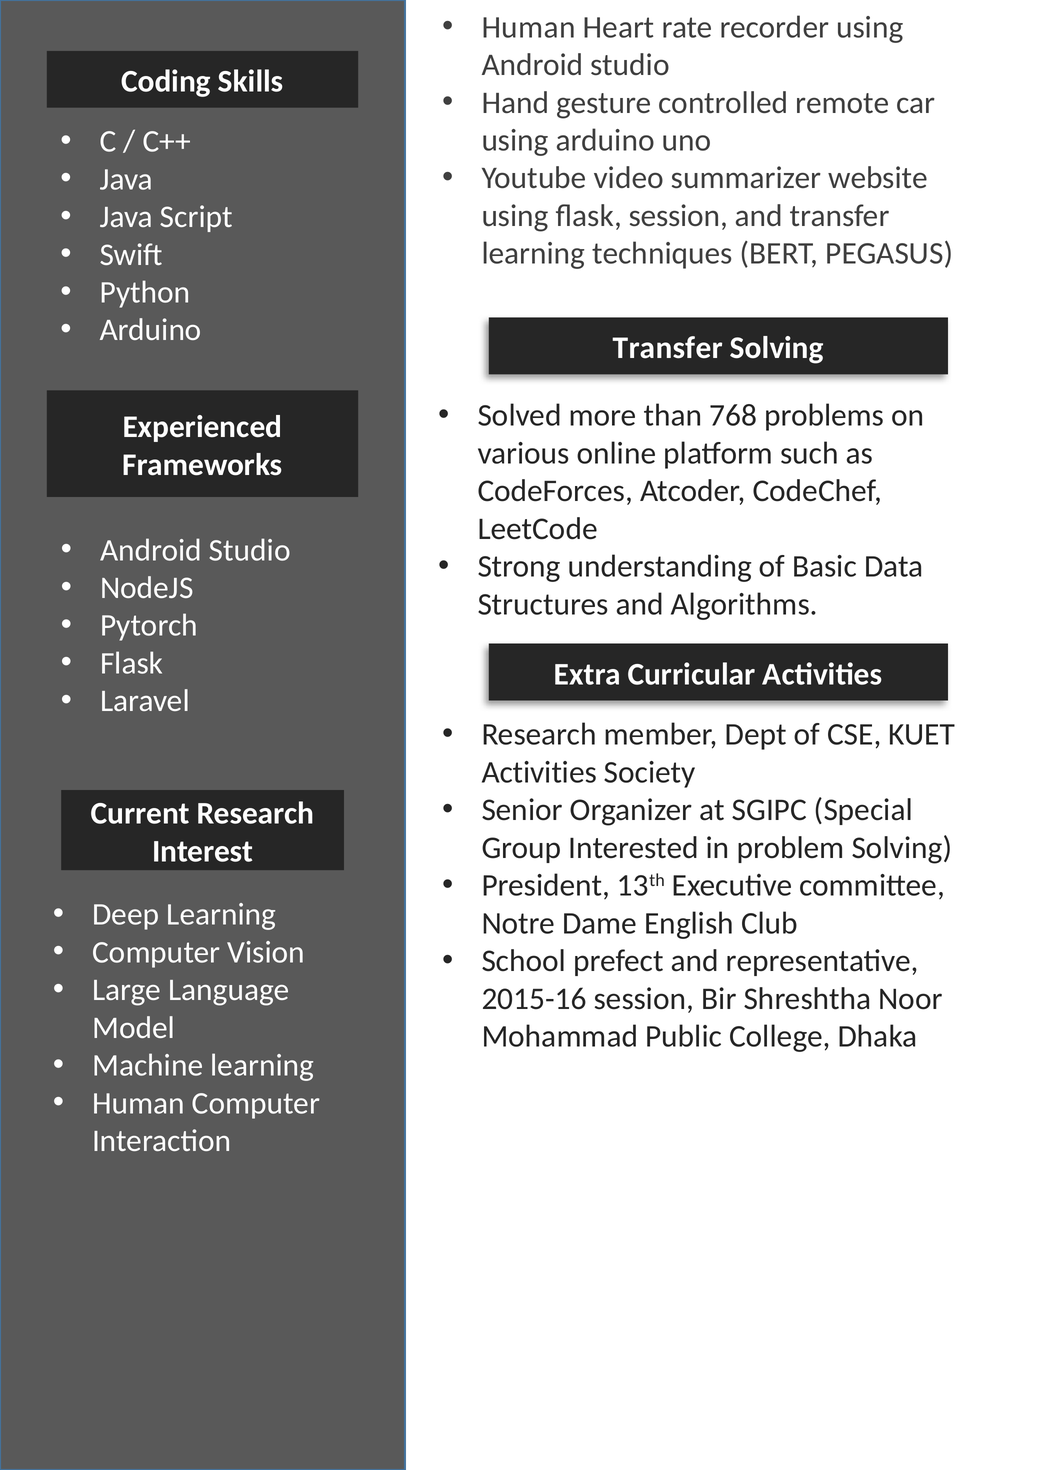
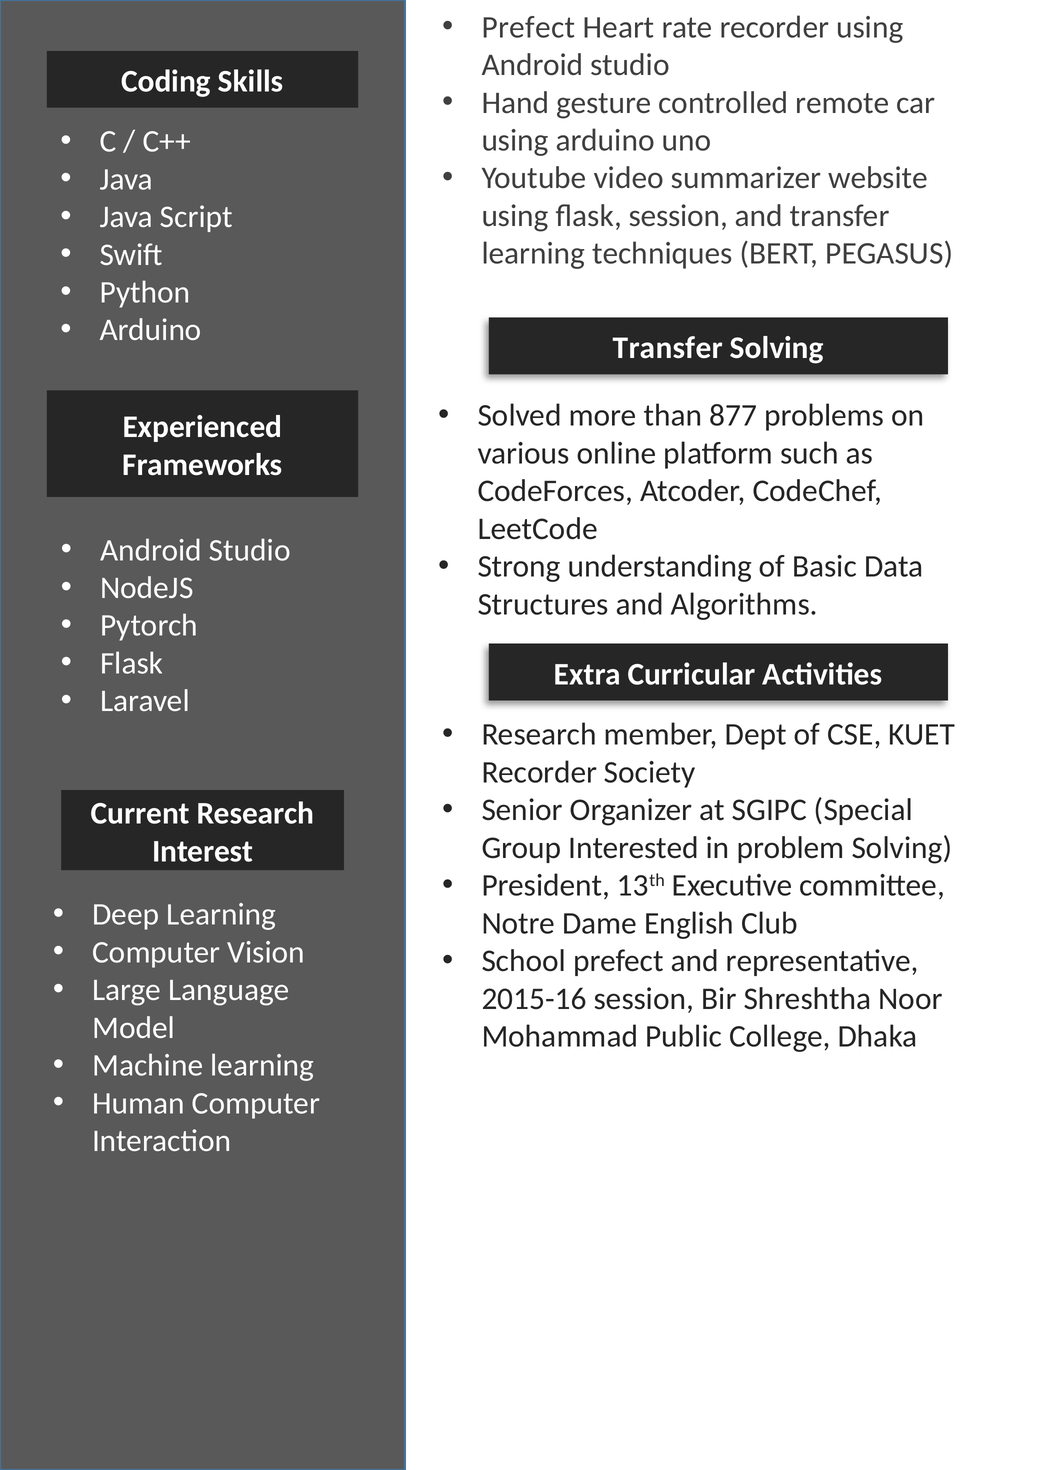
Human: Human -> Prefect (529, 27)
768: 768 -> 877 (733, 415)
Activities: Activities -> Recorder (539, 772)
